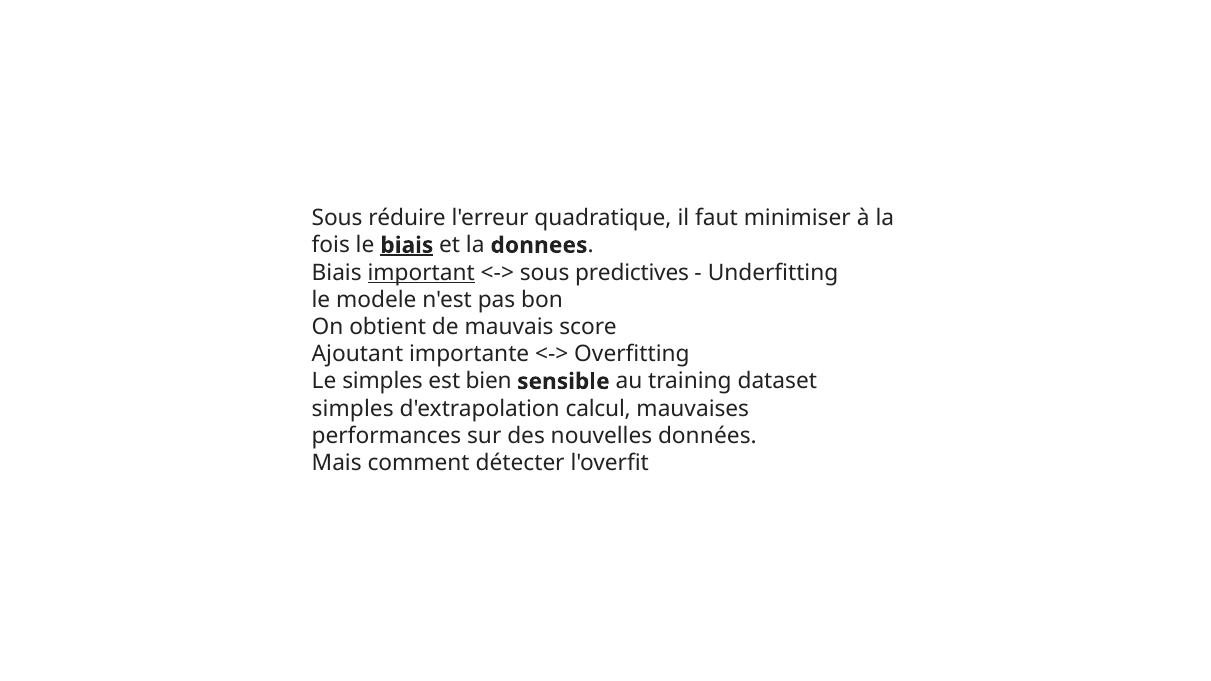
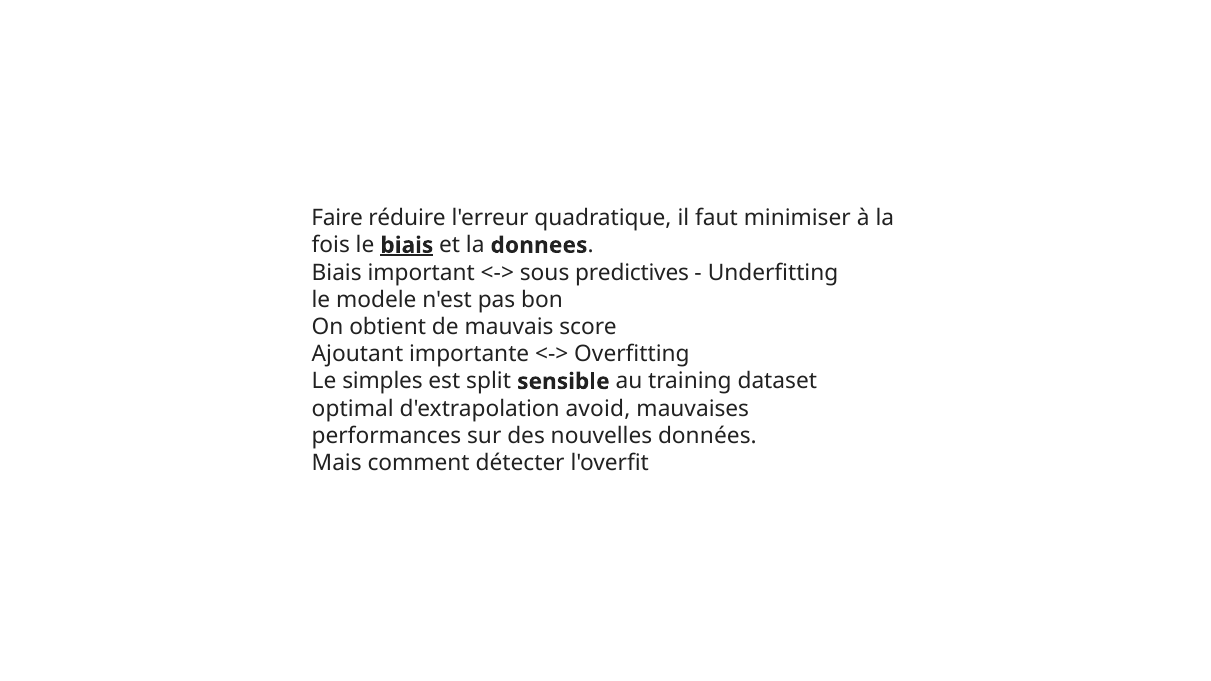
Sous: Sous -> Faire (337, 218)
important underline: present -> none (421, 273)
bien: bien -> split (489, 382)
simples: simples -> optimal (353, 409)
calcul: calcul -> avoid (598, 409)
